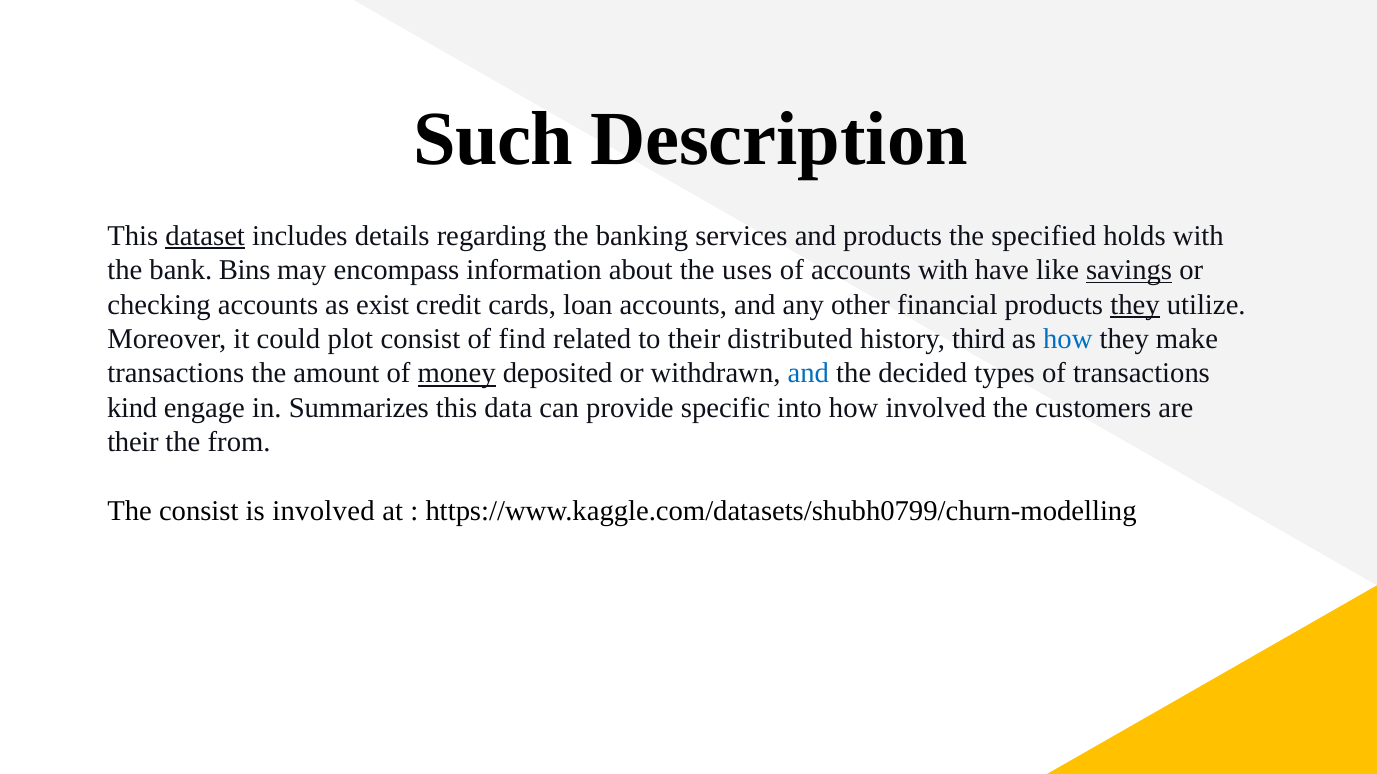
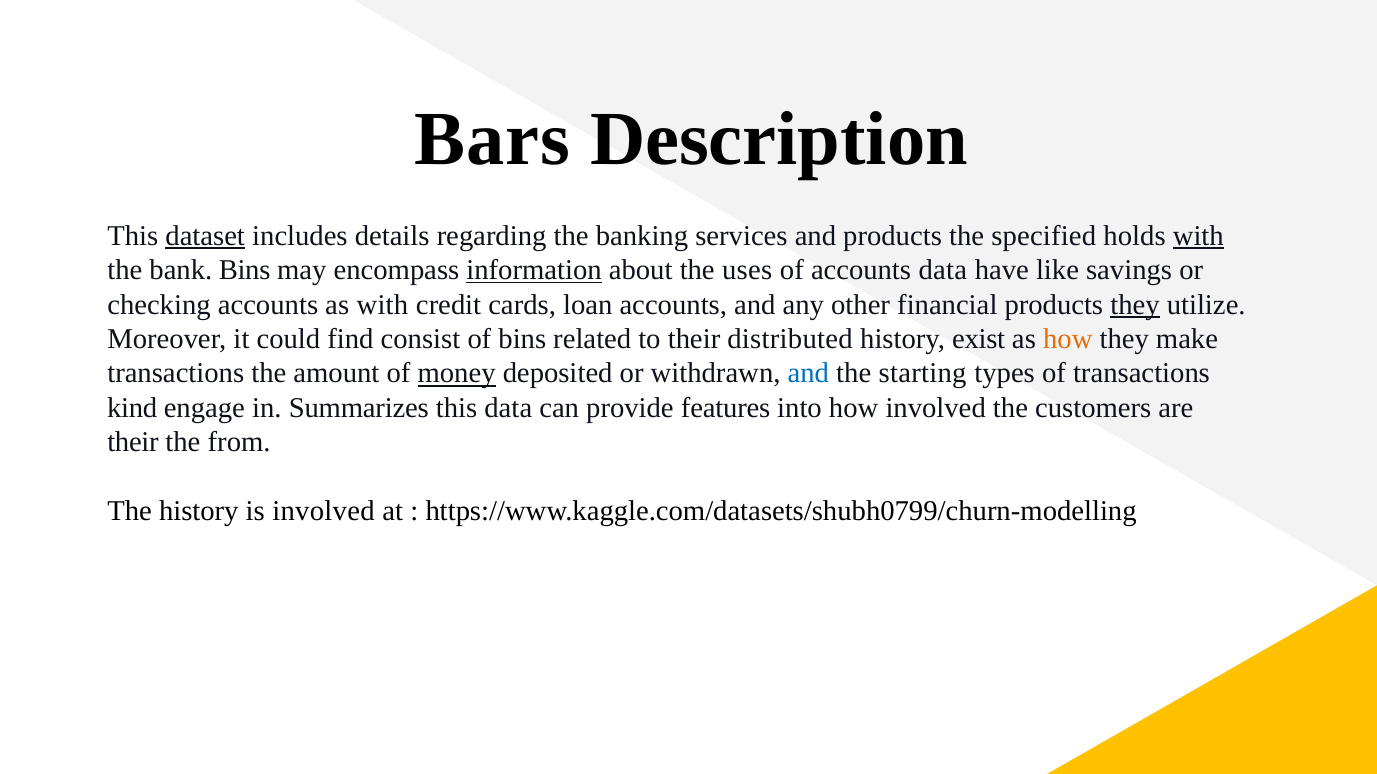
Such: Such -> Bars (492, 139)
with underline: none -> present (1198, 236)
information underline: none -> present (534, 270)
accounts with: with -> data (943, 270)
savings underline: present -> none (1129, 270)
as exist: exist -> with (382, 305)
plot: plot -> find (350, 339)
of find: find -> bins (522, 339)
third: third -> exist (979, 339)
how colour: blue -> orange (1068, 339)
decided: decided -> starting (923, 374)
specific: specific -> features (726, 408)
The consist: consist -> history (199, 511)
